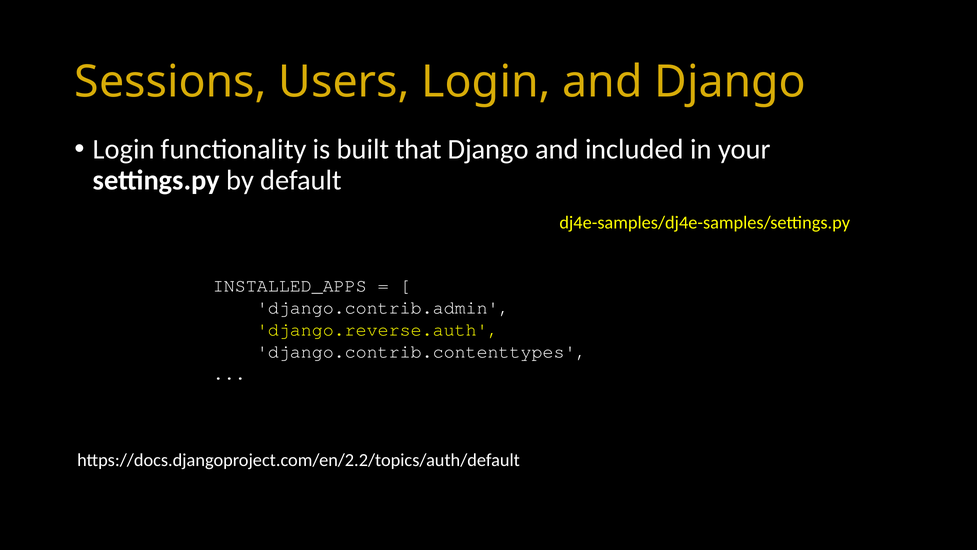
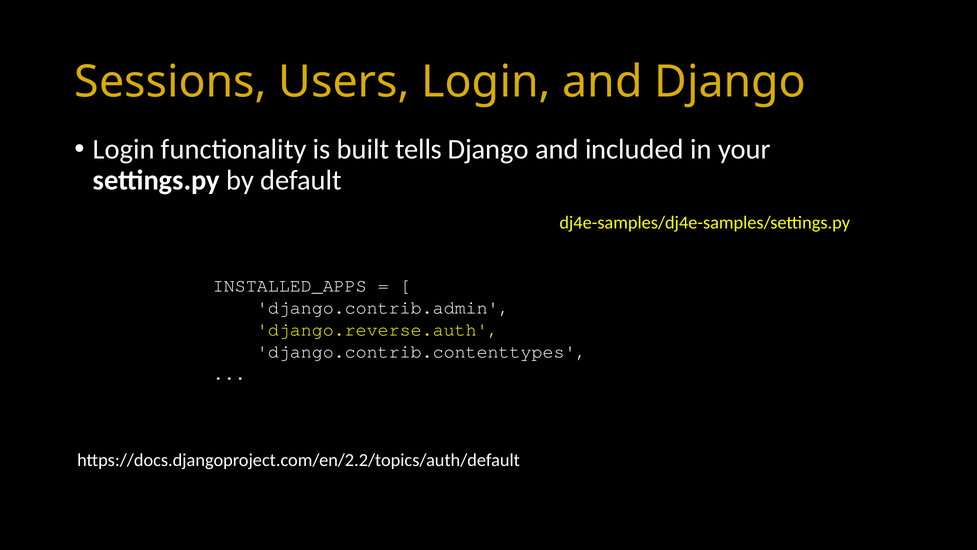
that: that -> tells (419, 149)
